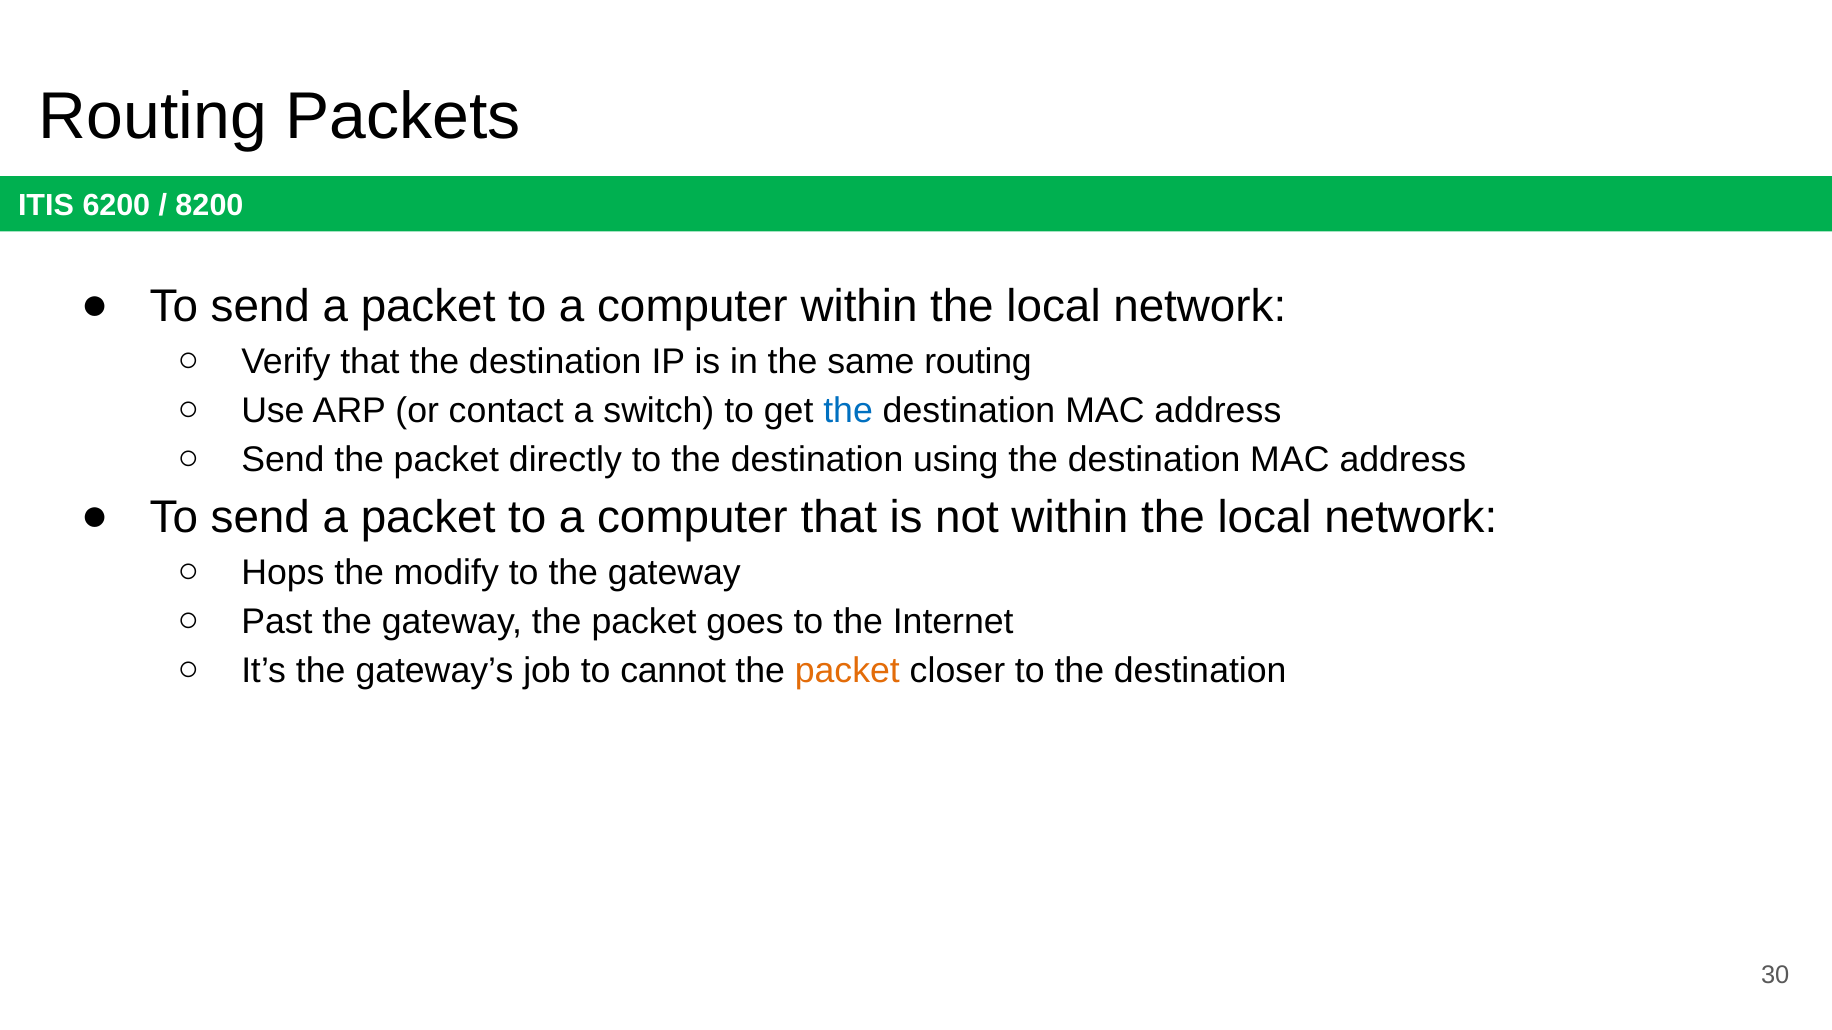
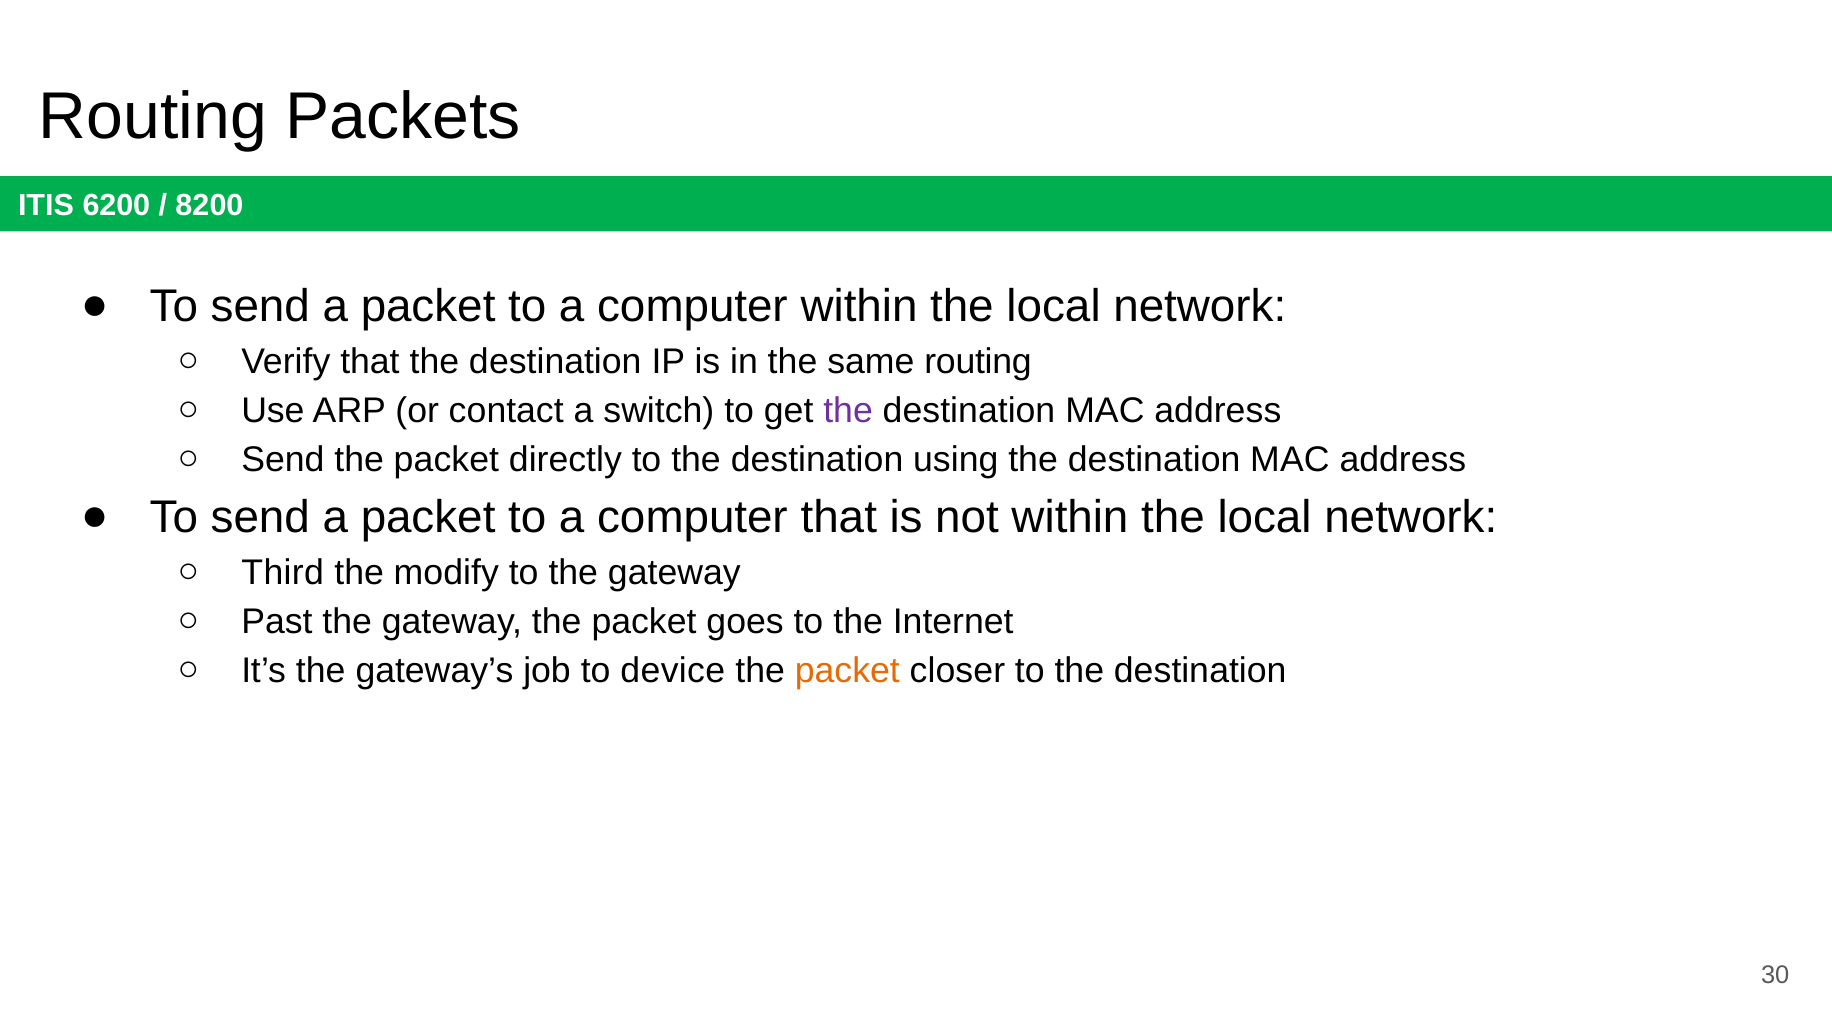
the colour: blue -> purple (848, 411)
Hops: Hops -> Third (283, 573)
cannot: cannot -> device (673, 671)
